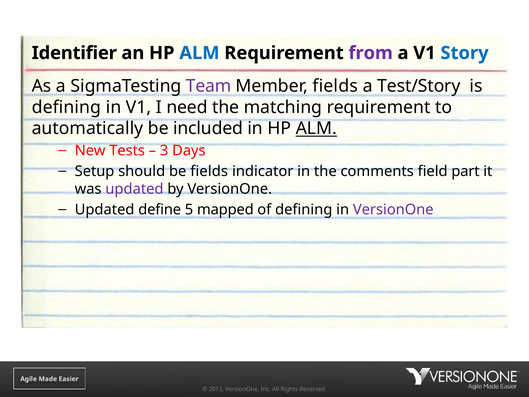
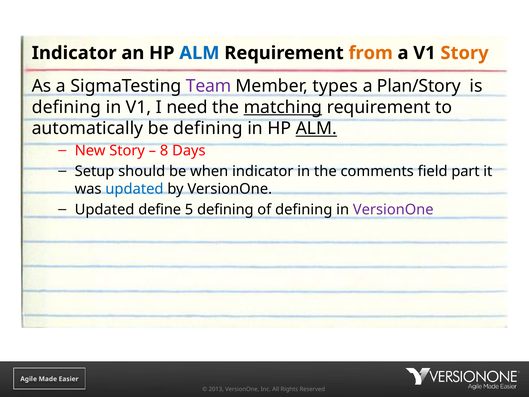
Identifier: Identifier -> Indicator (74, 53)
from colour: purple -> orange (371, 53)
Story colour: blue -> orange (465, 53)
Member fields: fields -> types (335, 86)
Test/Story: Test/Story -> Plan/Story (419, 86)
matching underline: none -> present (283, 107)
be included: included -> defining (208, 128)
New Tests: Tests -> Story (127, 151)
3: 3 -> 8 (164, 151)
be fields: fields -> when (209, 171)
updated colour: purple -> blue (134, 189)
5 mapped: mapped -> defining (225, 209)
